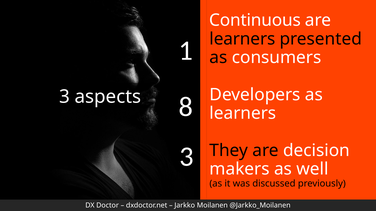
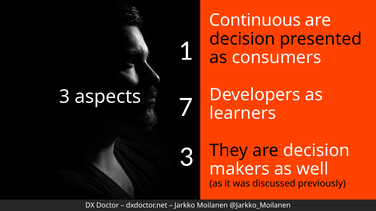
learners: learners -> decision (242, 39)
8: 8 -> 7 (186, 107)
